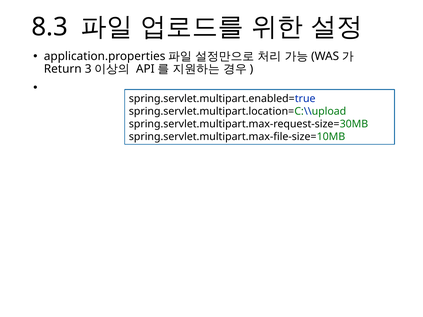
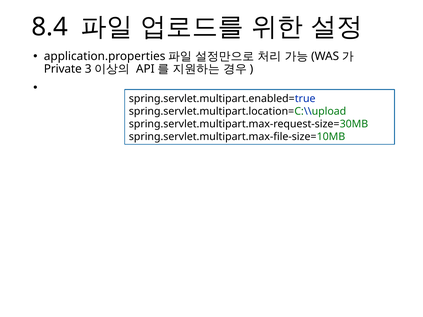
8.3: 8.3 -> 8.4 (50, 27)
Return: Return -> Private (63, 69)
